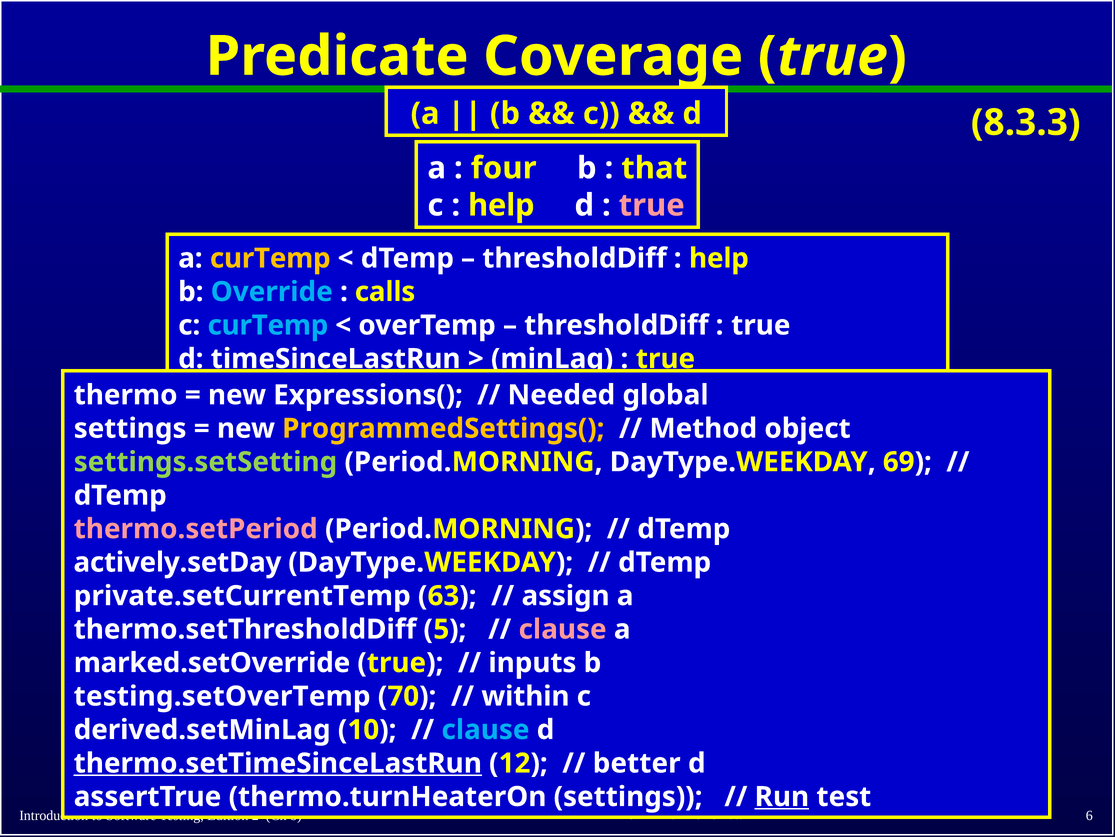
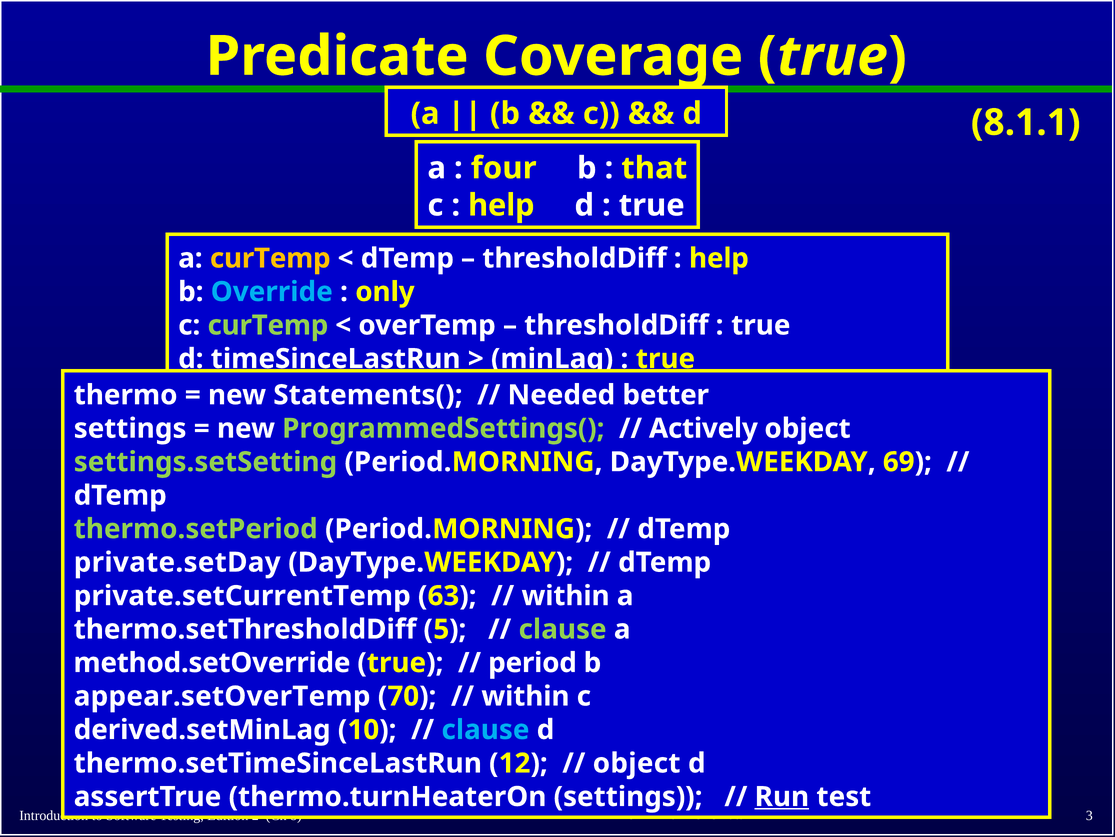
8.3.3: 8.3.3 -> 8.1.1 (1026, 122)
true colour: pink -> white (652, 205)
calls: calls -> only (385, 292)
curTemp colour: light blue -> light green (268, 325)
Expressions(: Expressions( -> Statements( (368, 395)
global: global -> better (666, 395)
ProgrammedSettings( colour: yellow -> light green (443, 428)
Method: Method -> Actively (703, 428)
thermo.setPeriod colour: pink -> light green (196, 529)
actively.setDay: actively.setDay -> private.setDay (177, 562)
assign: assign -> within (566, 595)
clause colour: pink -> light green (563, 629)
marked.setOverride: marked.setOverride -> method.setOverride (212, 662)
inputs: inputs -> period (533, 662)
testing.setOverTemp: testing.setOverTemp -> appear.setOverTemp (222, 696)
thermo.setTimeSinceLastRun underline: present -> none (278, 763)
better: better -> object (637, 763)
6: 6 -> 3 (1089, 815)
